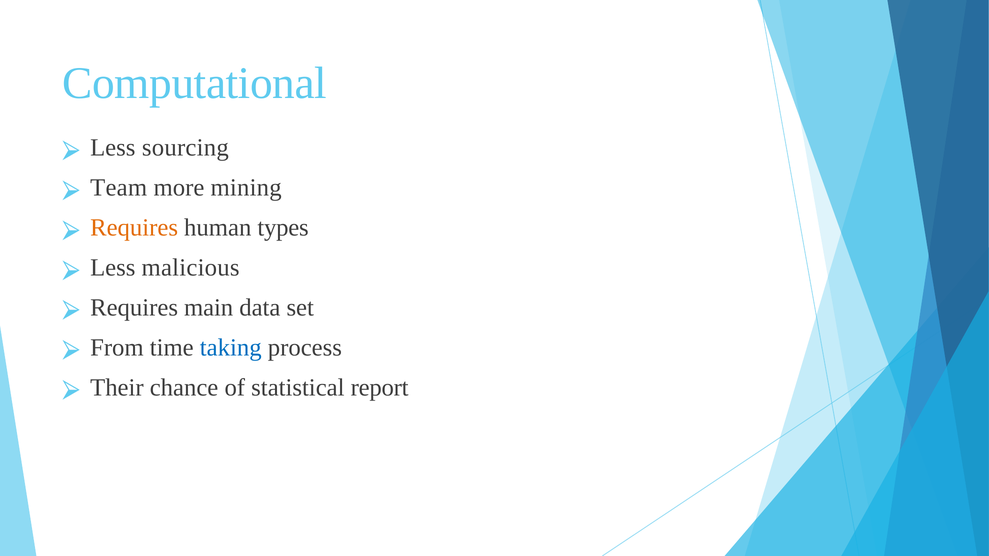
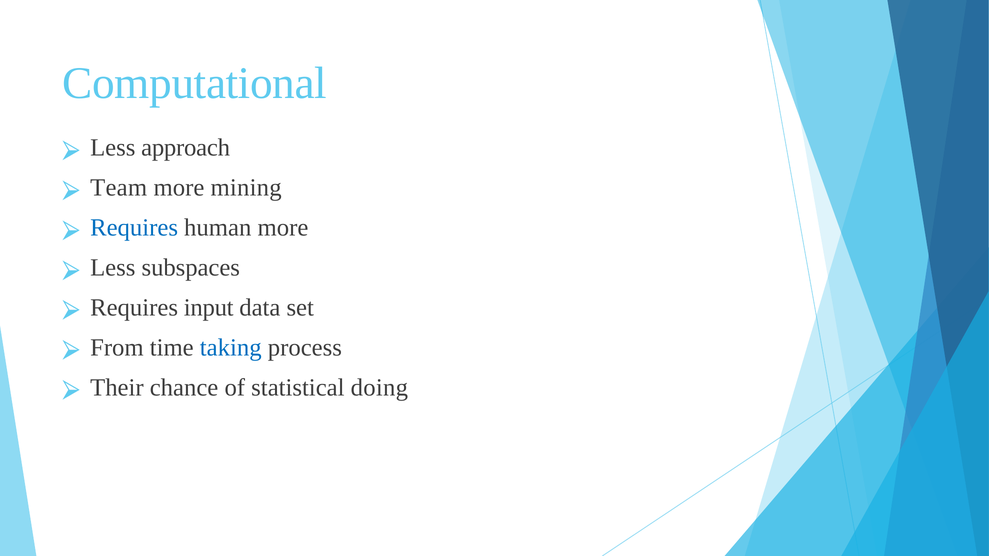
sourcing: sourcing -> approach (186, 148)
Requires colour: orange -> blue (134, 228)
human types: types -> more (283, 228)
malicious: malicious -> subspaces (191, 268)
main: main -> input (209, 308)
report: report -> doing (379, 388)
